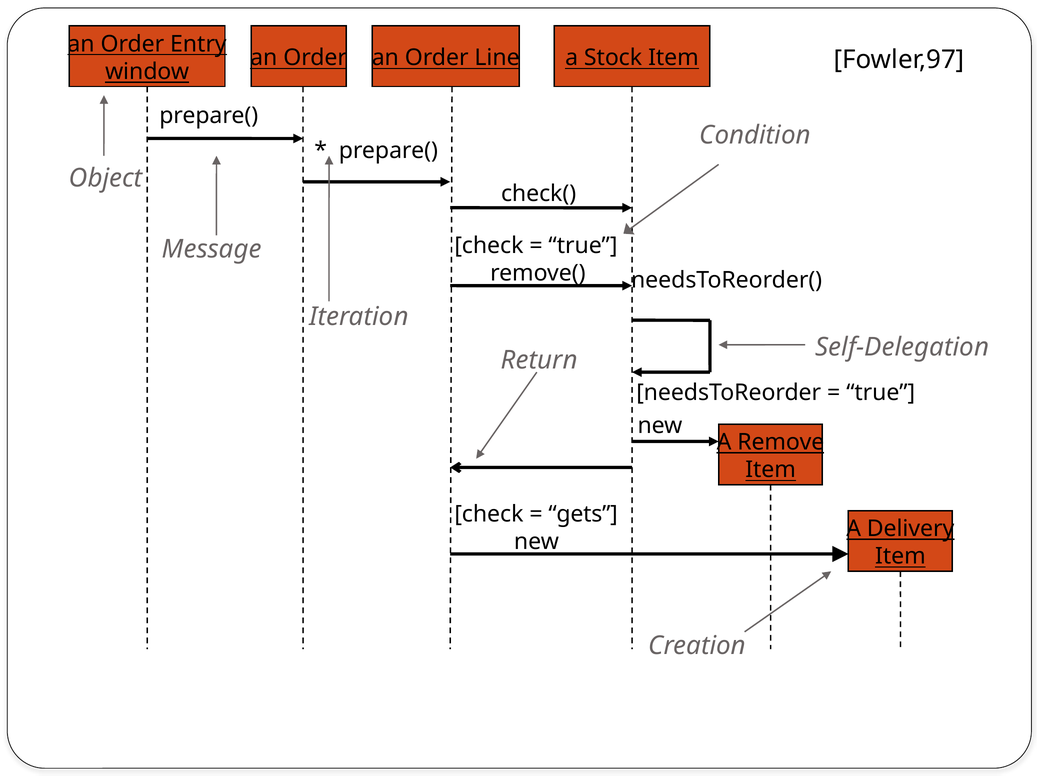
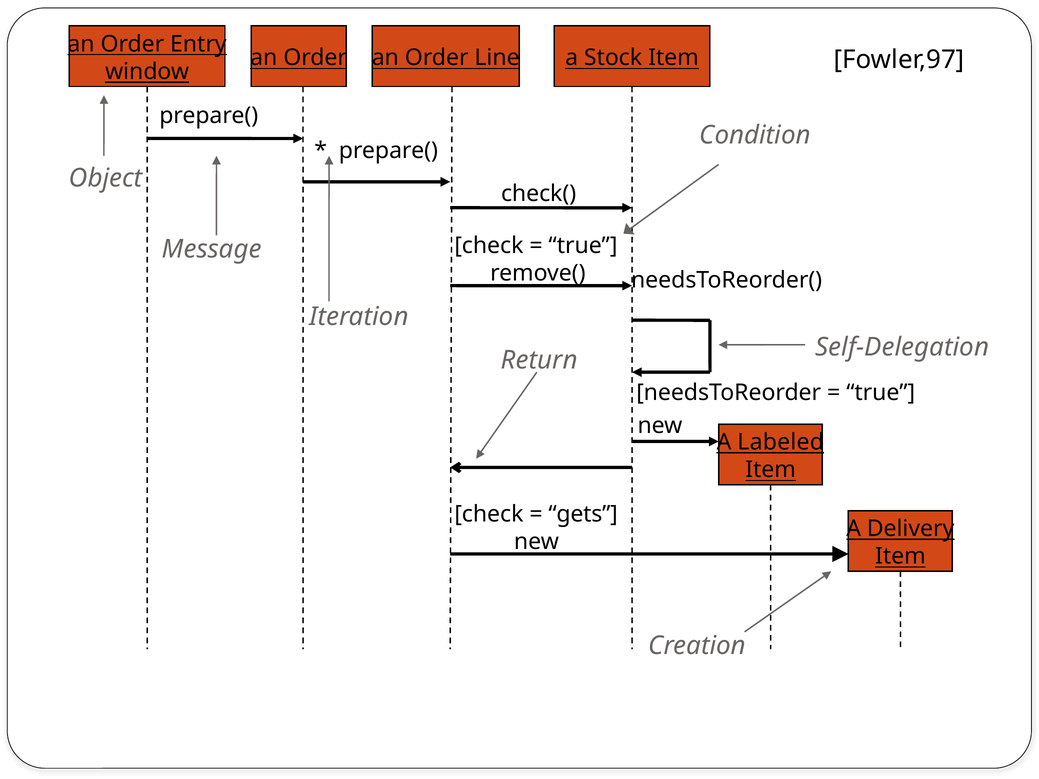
Remove: Remove -> Labeled (781, 442)
